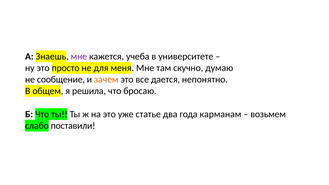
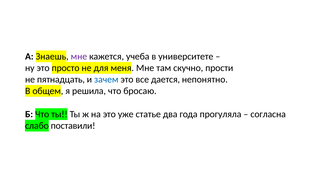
думаю: думаю -> прости (219, 68)
сообщение: сообщение -> пятнадцать (61, 79)
зачем colour: orange -> blue (106, 79)
карманам: карманам -> прогуляла (221, 114)
возьмем: возьмем -> согласна (268, 114)
